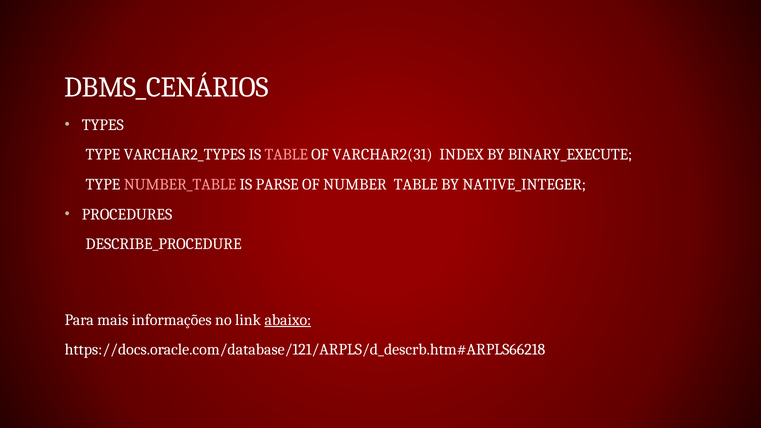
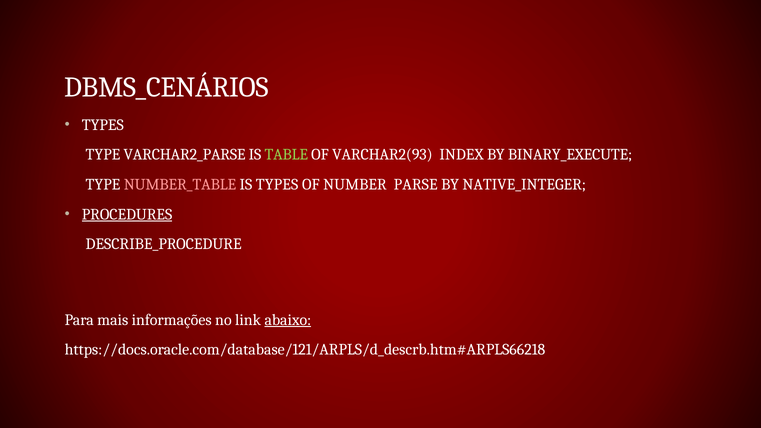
VARCHAR2_TYPES: VARCHAR2_TYPES -> VARCHAR2_PARSE (185, 155)
TABLE colour: pink -> light green (286, 155)
VARCHAR2(31: VARCHAR2(31 -> VARCHAR2(93 (382, 155)
IS PARSE: PARSE -> TYPES (277, 185)
NUMBER TABLE: TABLE -> PARSE (416, 185)
PROCEDURES underline: none -> present (127, 214)
